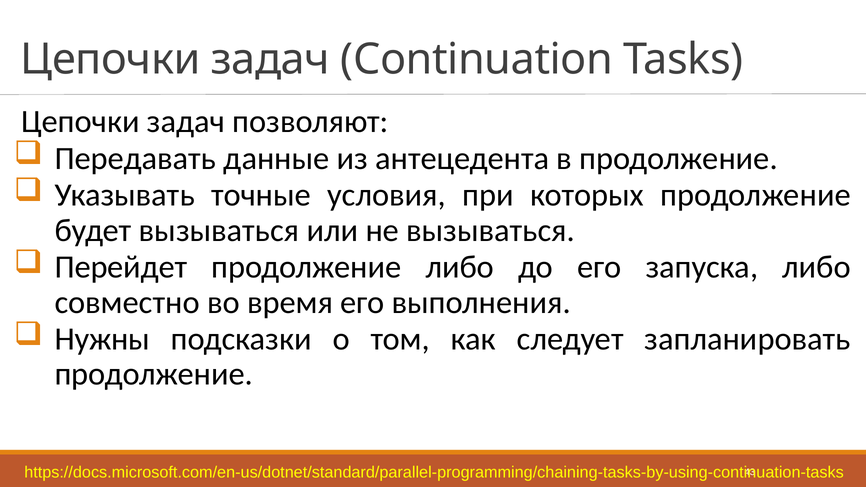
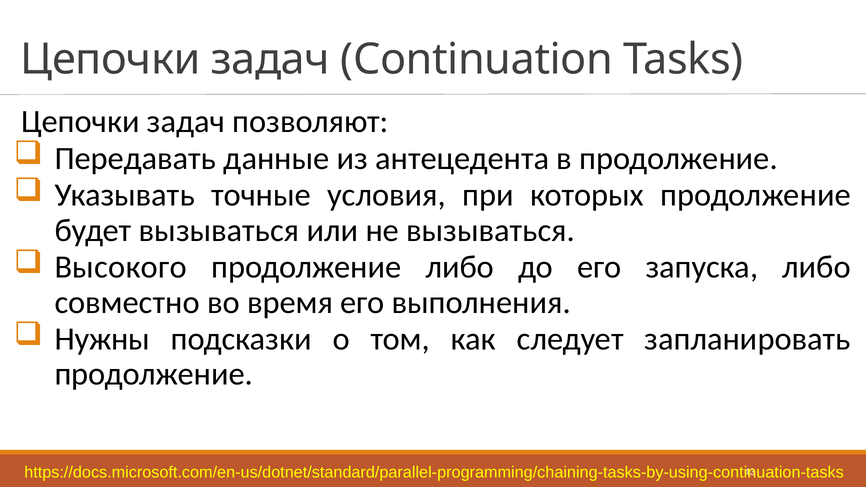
Перейдет: Перейдет -> Высокого (121, 267)
